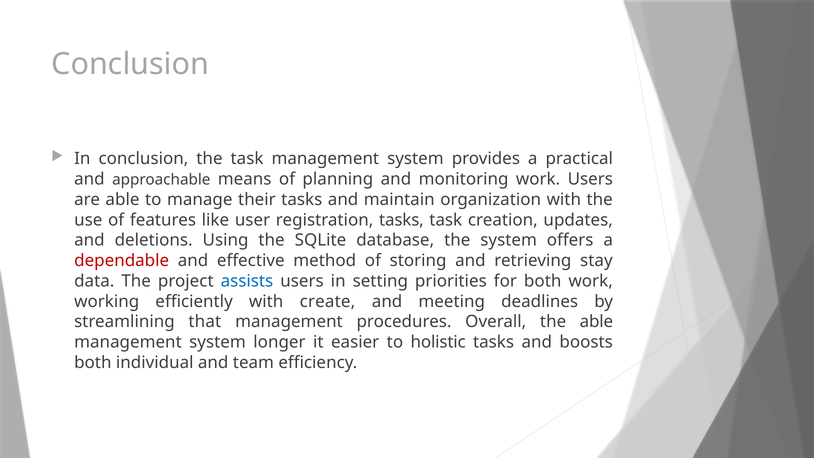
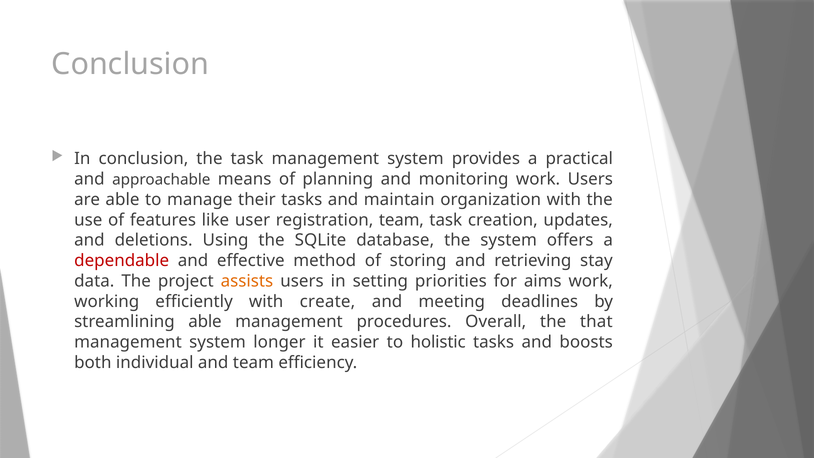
registration tasks: tasks -> team (401, 220)
assists colour: blue -> orange (247, 281)
for both: both -> aims (543, 281)
streamlining that: that -> able (205, 322)
the able: able -> that (596, 322)
